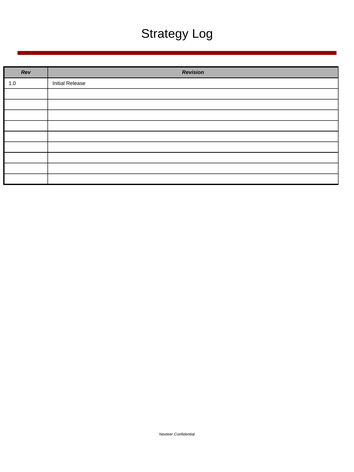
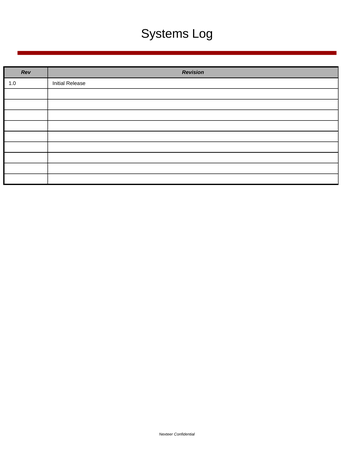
Strategy: Strategy -> Systems (165, 34)
